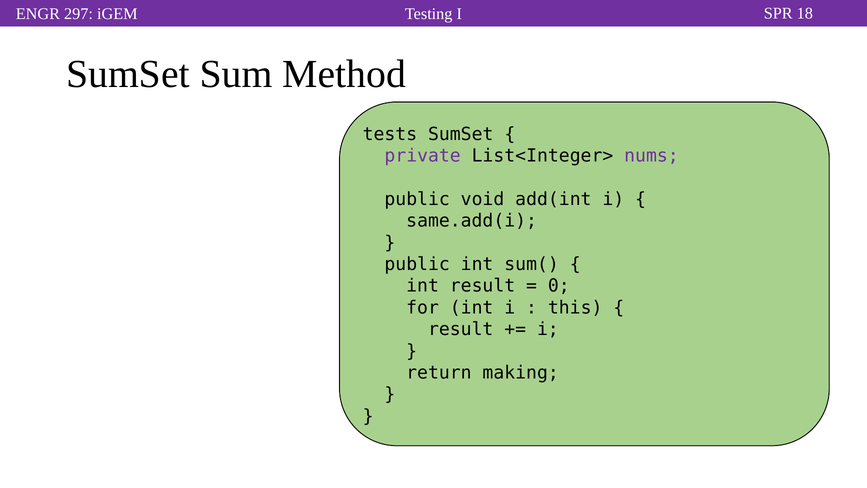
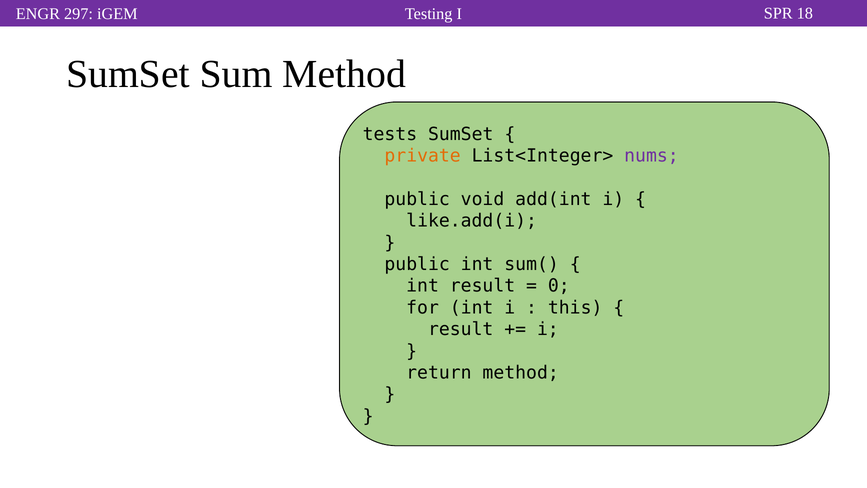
private colour: purple -> orange (423, 156)
same.add(i: same.add(i -> like.add(i (472, 221)
return making: making -> method (521, 373)
